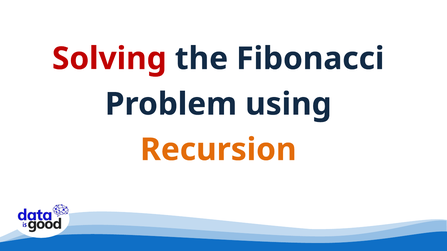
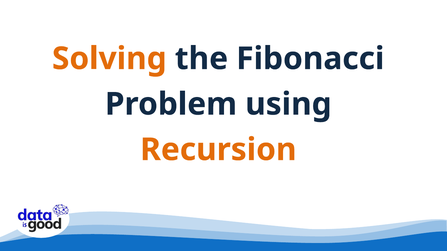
Solving colour: red -> orange (109, 59)
